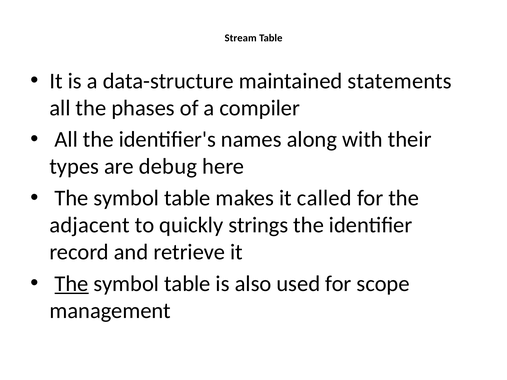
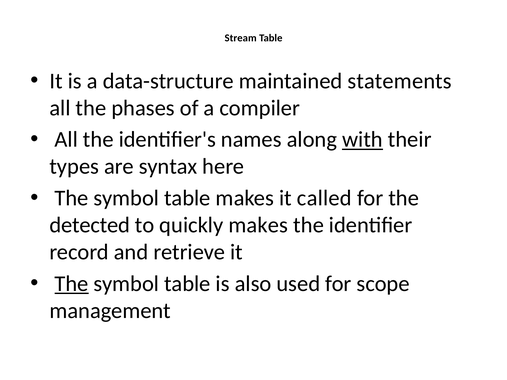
with underline: none -> present (362, 140)
debug: debug -> syntax (168, 167)
adjacent: adjacent -> detected (90, 225)
quickly strings: strings -> makes (258, 225)
